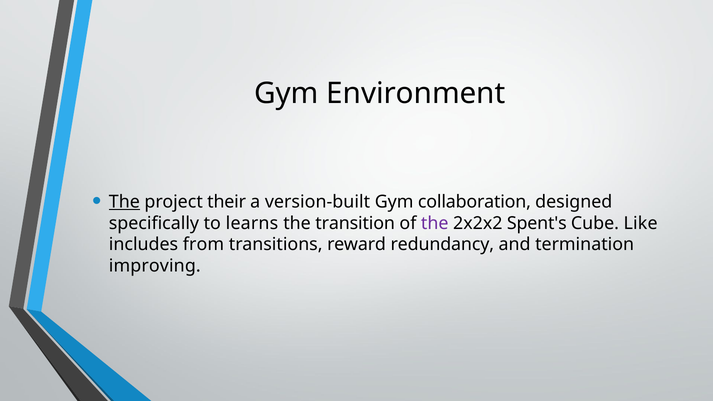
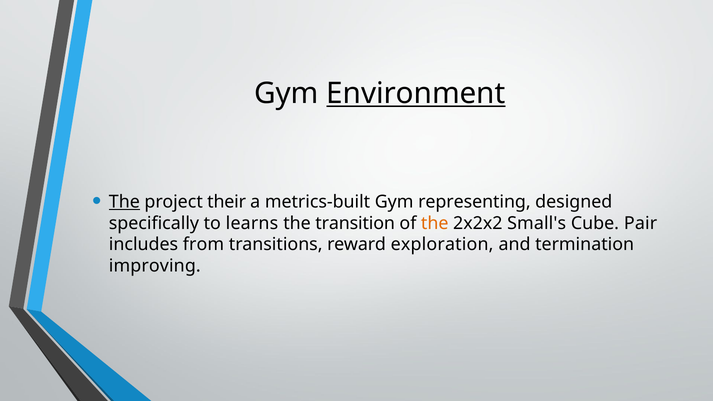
Environment underline: none -> present (416, 93)
version-built: version-built -> metrics-built (318, 202)
collaboration: collaboration -> representing (474, 202)
the colour: purple -> orange (435, 223)
Spent's: Spent's -> Small's (537, 223)
Like: Like -> Pair (641, 223)
redundancy: redundancy -> exploration (442, 245)
